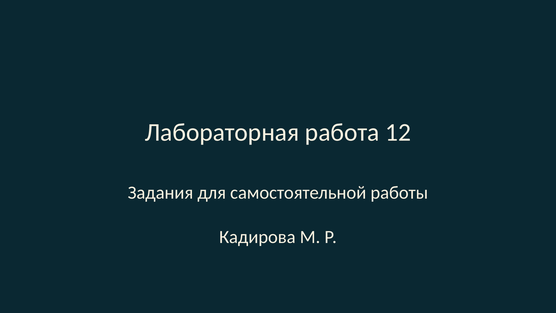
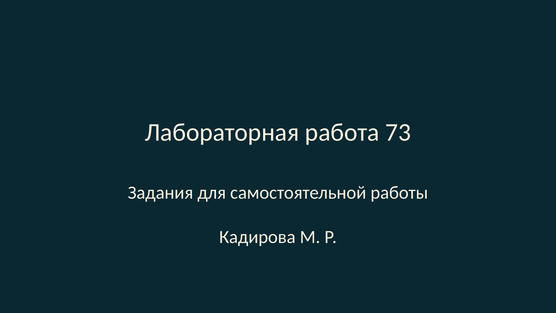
12: 12 -> 73 (398, 132)
